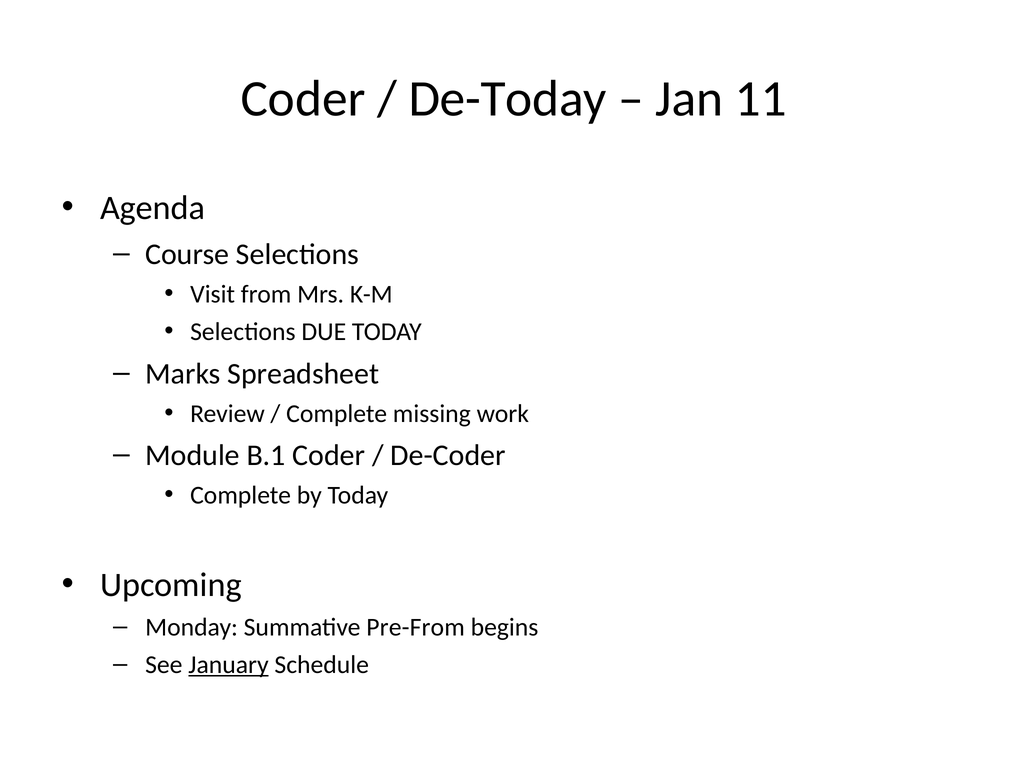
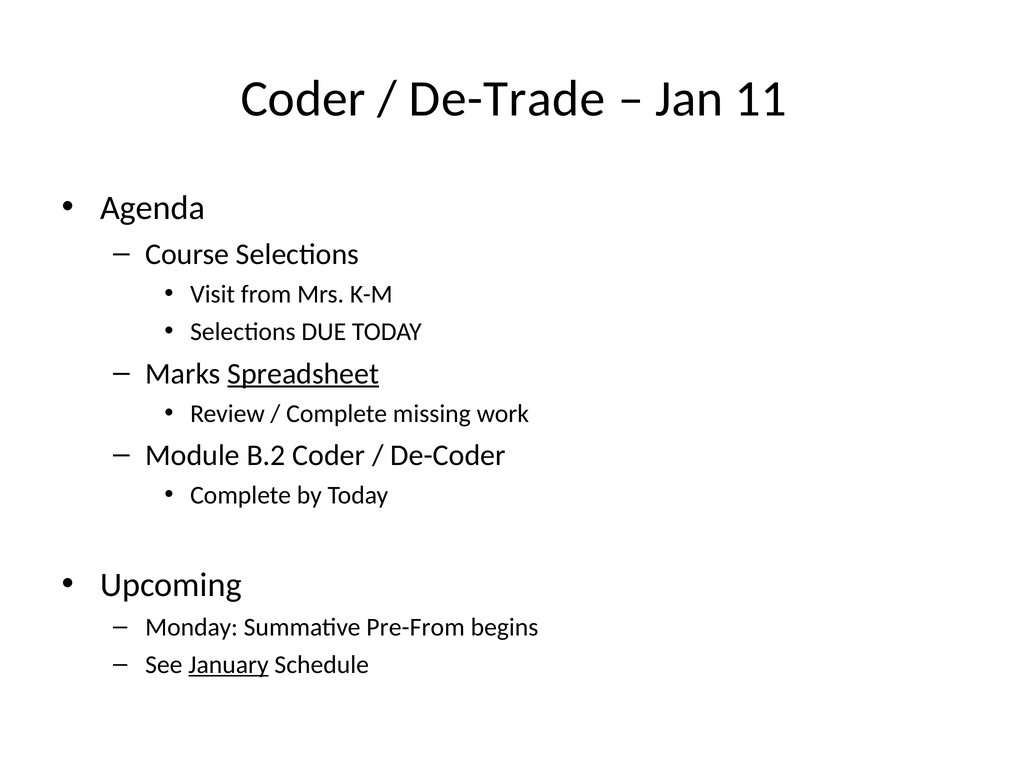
De-Today: De-Today -> De-Trade (507, 99)
Spreadsheet underline: none -> present (303, 374)
B.1: B.1 -> B.2 (266, 455)
